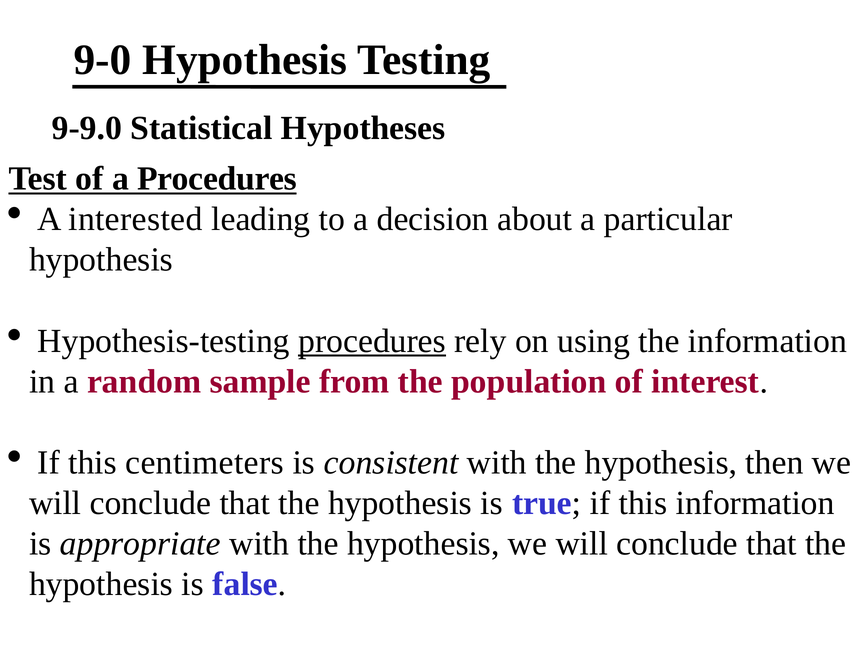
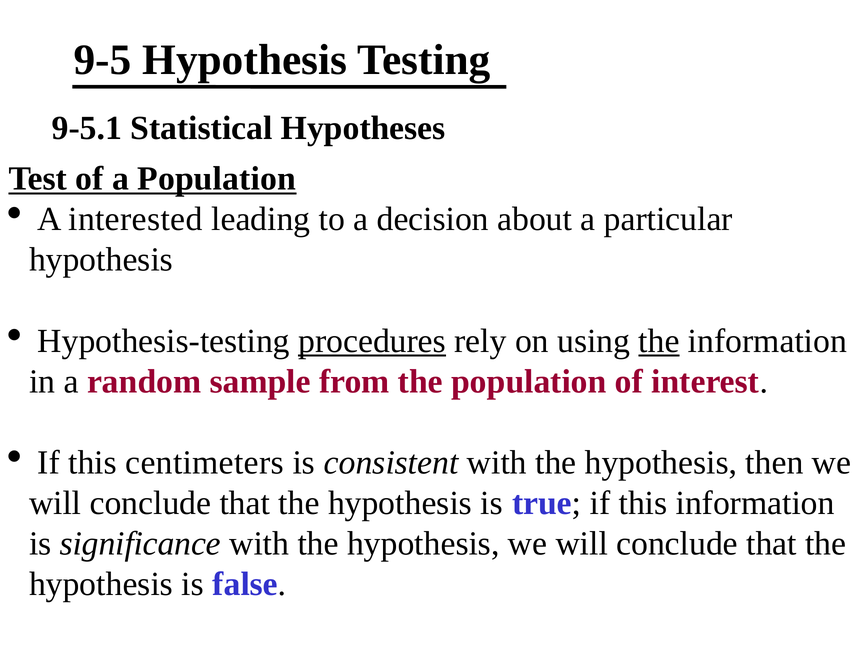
9-0: 9-0 -> 9-5 (103, 60)
9-9.0: 9-9.0 -> 9-5.1 (87, 128)
a Procedures: Procedures -> Population (217, 179)
the underline: none -> present (659, 341)
appropriate: appropriate -> significance (140, 544)
